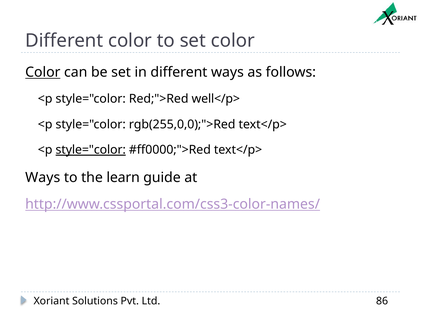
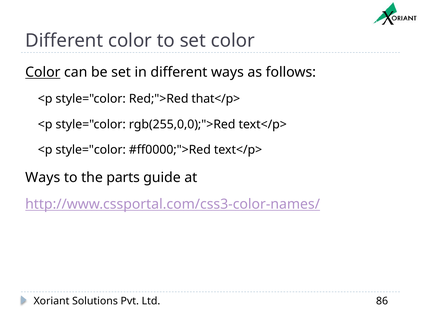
well</p>: well</p> -> that</p> (216, 99)
style="color underline: present -> none (91, 150)
learn: learn -> parts (123, 178)
